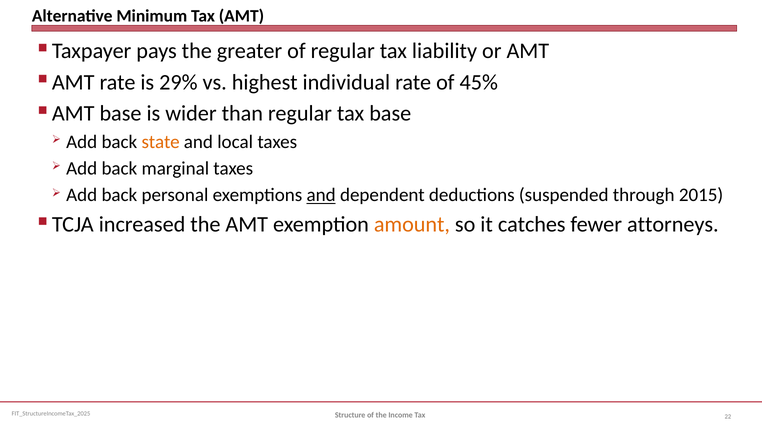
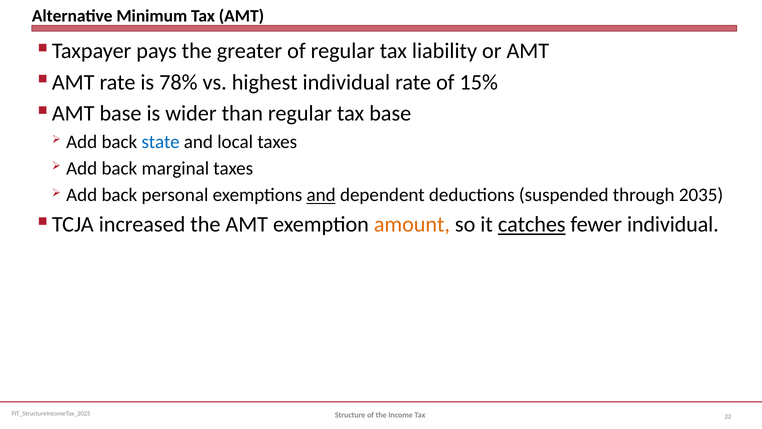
29%: 29% -> 78% (178, 82)
45%: 45% -> 15% (479, 82)
state colour: orange -> blue (161, 142)
2015: 2015 -> 2035 (701, 195)
catches underline: none -> present (532, 224)
fewer attorneys: attorneys -> individual (673, 224)
